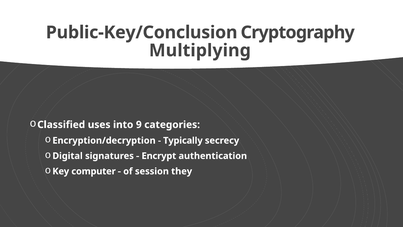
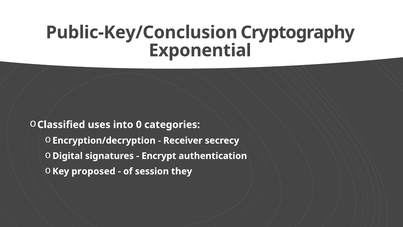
Multiplying: Multiplying -> Exponential (200, 50)
9: 9 -> 0 (139, 125)
Typically: Typically -> Receiver (183, 140)
computer: computer -> proposed (93, 171)
